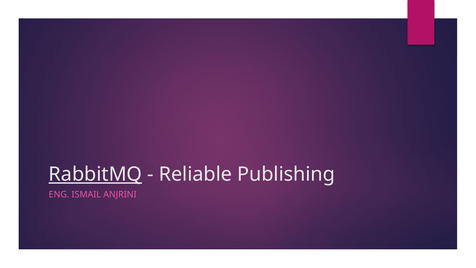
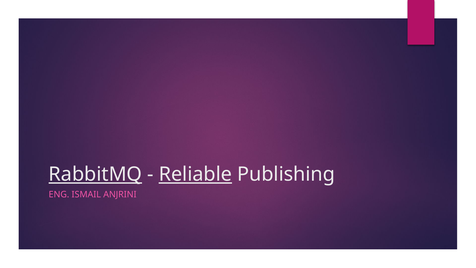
Reliable underline: none -> present (195, 174)
